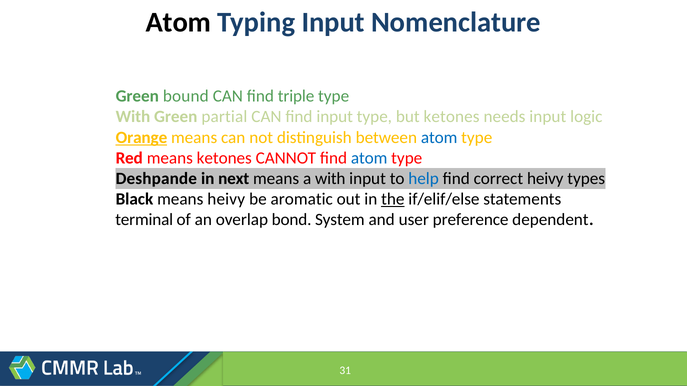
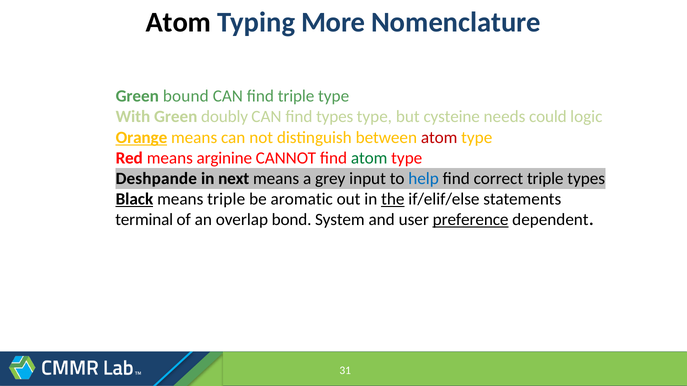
Typing Input: Input -> More (333, 23)
partial: partial -> doubly (225, 117)
find input: input -> types (335, 117)
but ketones: ketones -> cysteine (452, 117)
needs input: input -> could (548, 117)
atom colour: blue -> red (439, 138)
means ketones: ketones -> arginine (224, 158)
atom colour: blue -> green (369, 158)
a with: with -> grey (330, 179)
correct heivy: heivy -> triple (545, 179)
Black underline: none -> present (134, 199)
means heivy: heivy -> triple (226, 199)
preference underline: none -> present (471, 220)
